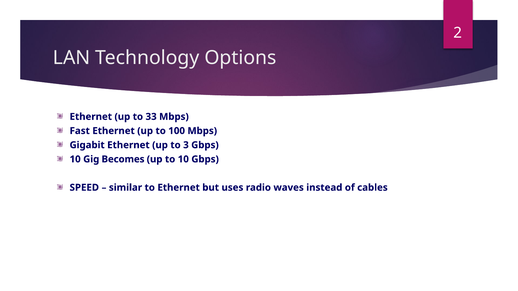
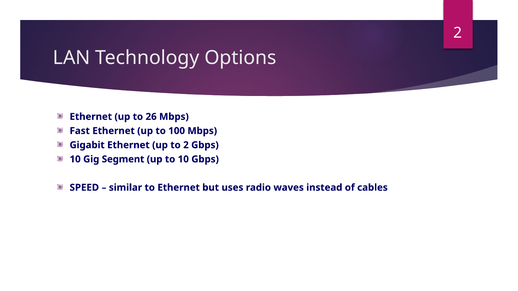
33: 33 -> 26 (151, 117)
to 3: 3 -> 2 (186, 145)
Becomes: Becomes -> Segment (123, 159)
